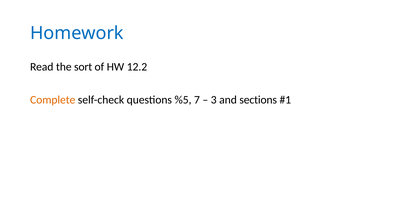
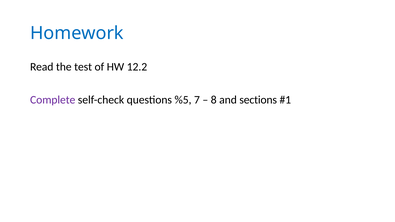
sort: sort -> test (83, 67)
Complete colour: orange -> purple (53, 100)
3: 3 -> 8 (214, 100)
